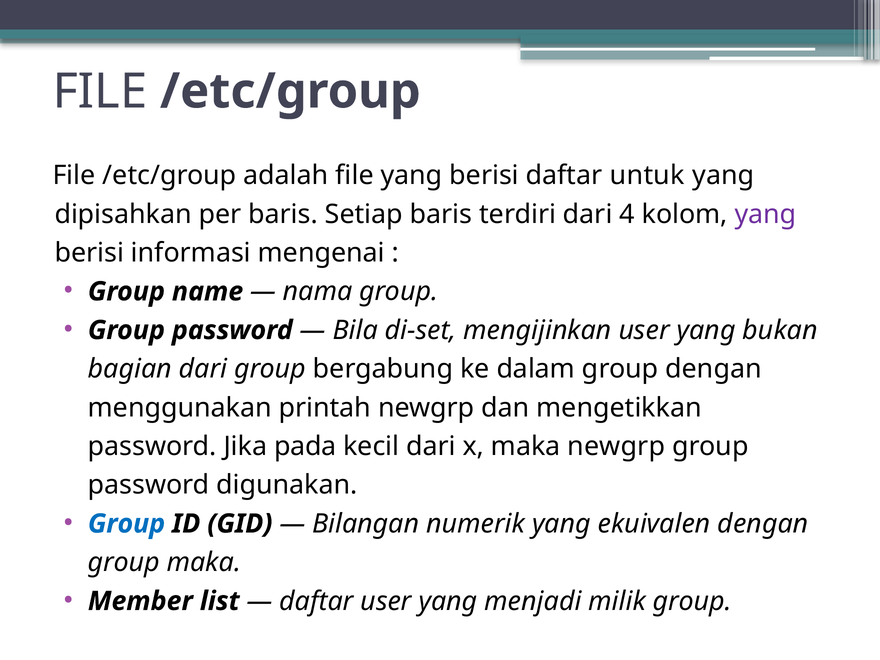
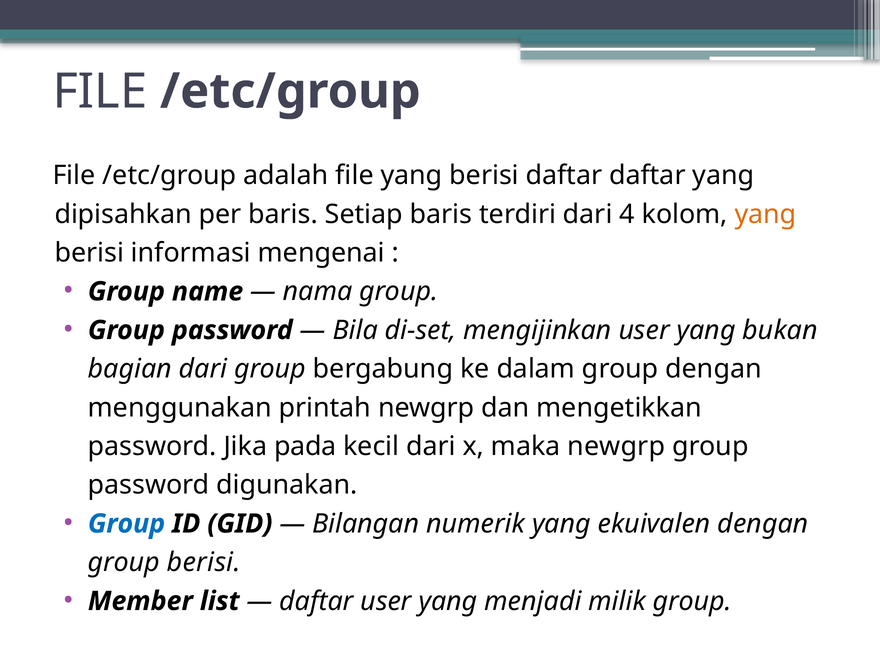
daftar untuk: untuk -> daftar (647, 175)
yang colour: purple -> orange (766, 214)
group maka: maka -> berisi (204, 562)
